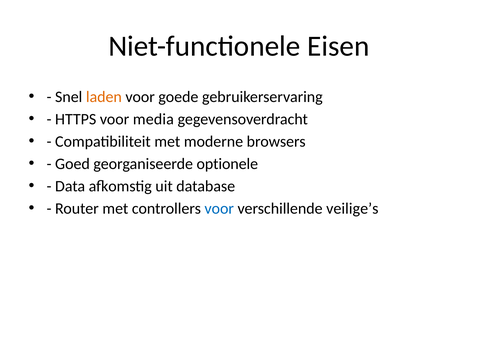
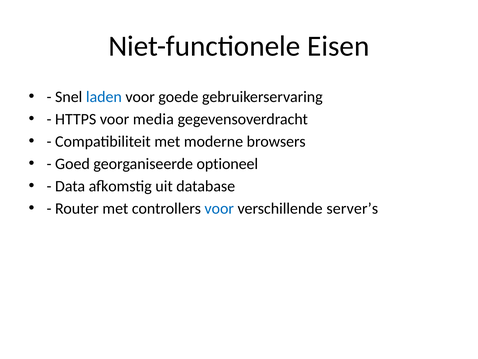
laden colour: orange -> blue (104, 97)
optionele: optionele -> optioneel (227, 164)
veilige’s: veilige’s -> server’s (352, 208)
